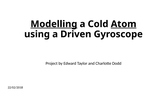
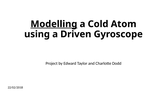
Atom underline: present -> none (124, 24)
